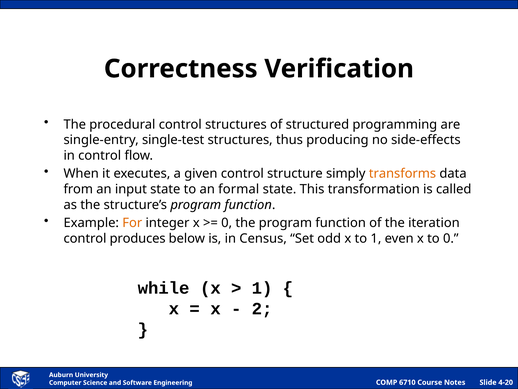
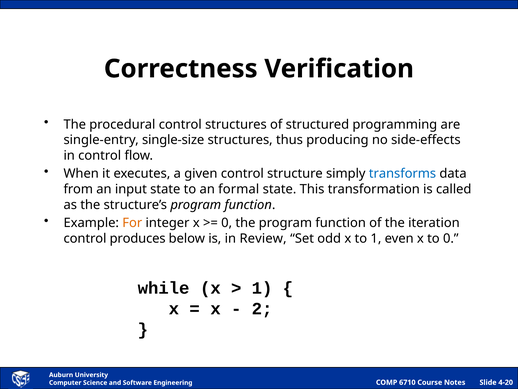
single-test: single-test -> single-size (173, 140)
transforms colour: orange -> blue (402, 173)
Census: Census -> Review (263, 238)
